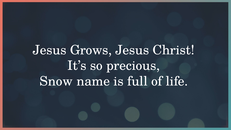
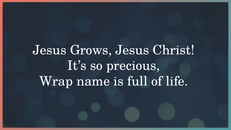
Snow: Snow -> Wrap (56, 81)
